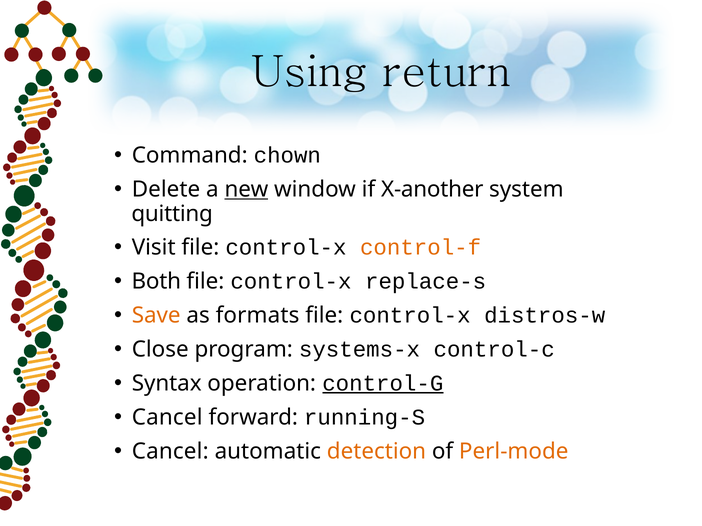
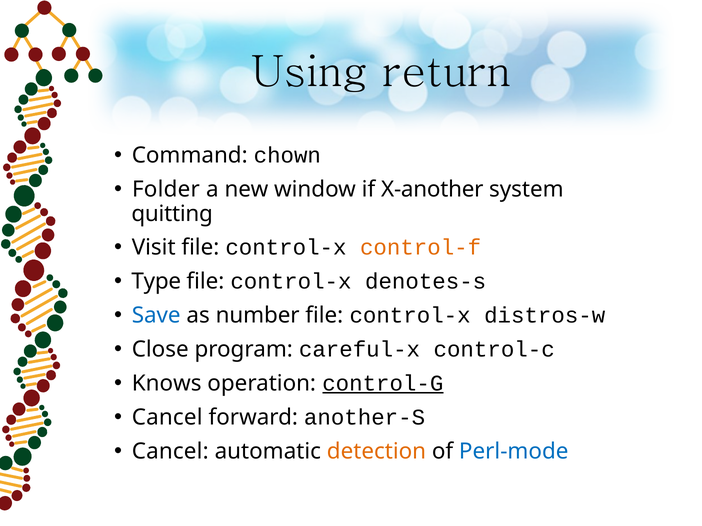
Delete: Delete -> Folder (166, 190)
new underline: present -> none (246, 190)
Both: Both -> Type (156, 282)
replace-s: replace-s -> denotes-s (426, 282)
Save colour: orange -> blue (156, 316)
formats: formats -> number (258, 316)
systems-x: systems-x -> careful-x (360, 350)
Syntax: Syntax -> Knows (167, 384)
running-S: running-S -> another-S (365, 418)
Perl-mode colour: orange -> blue (514, 452)
